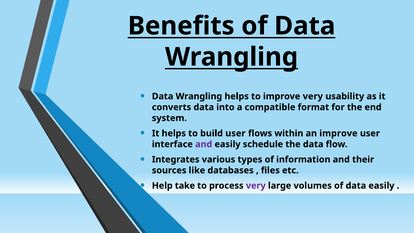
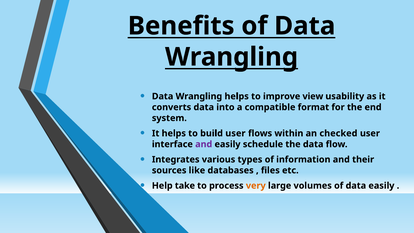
improve very: very -> view (313, 96)
an improve: improve -> checked (338, 133)
very colour: purple -> orange (256, 186)
